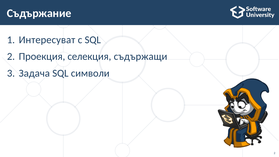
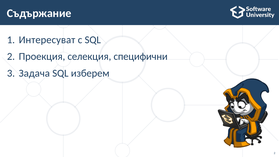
съдържащи: съдържащи -> специфични (141, 57)
символи: символи -> изберем (90, 73)
